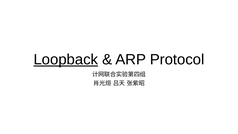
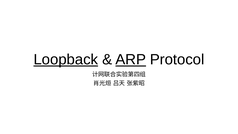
ARP underline: none -> present (131, 60)
